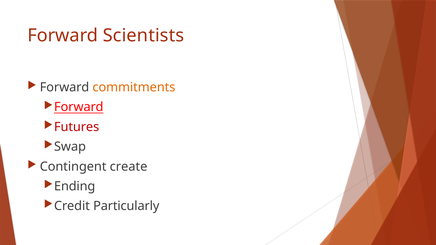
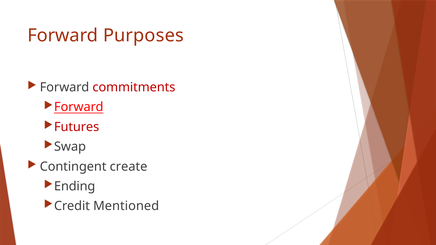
Scientists: Scientists -> Purposes (143, 36)
commitments colour: orange -> red (134, 87)
Particularly: Particularly -> Mentioned (126, 206)
